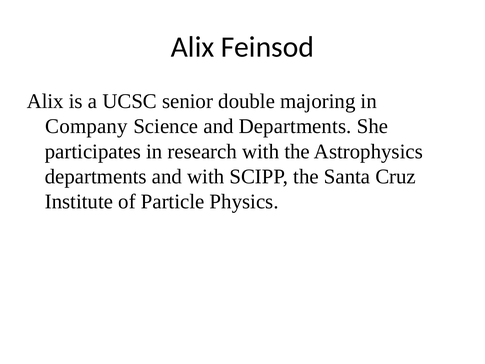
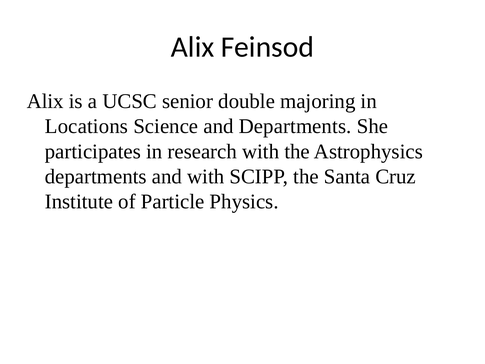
Company: Company -> Locations (86, 126)
